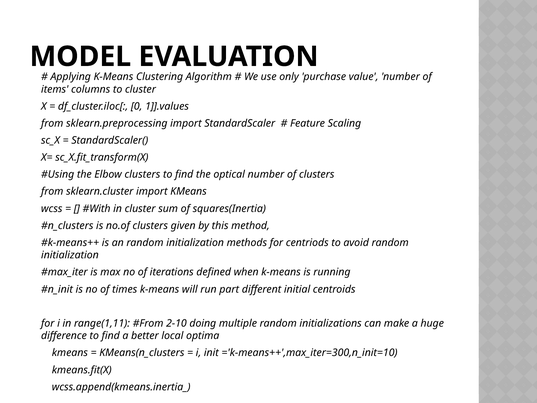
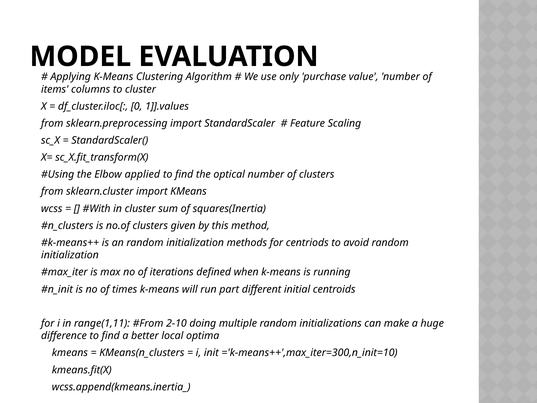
Elbow clusters: clusters -> applied (142, 174)
